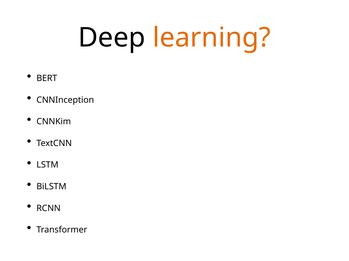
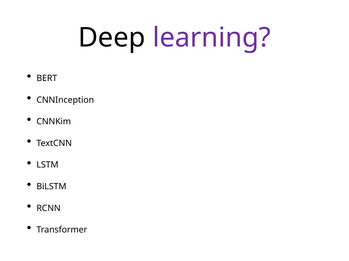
learning colour: orange -> purple (212, 38)
